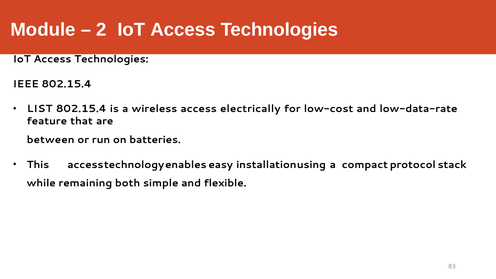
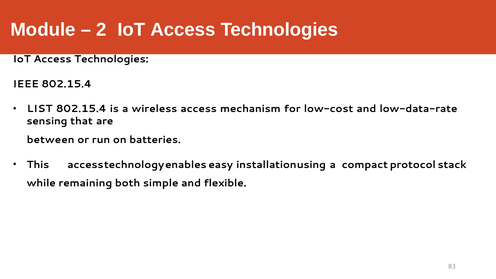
electrically: electrically -> mechanism (250, 109)
feature: feature -> sensing (47, 121)
